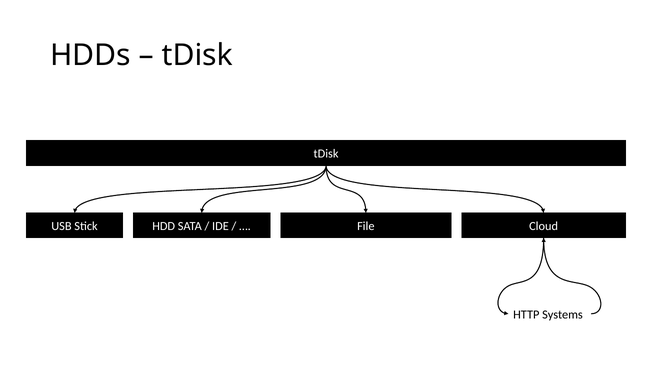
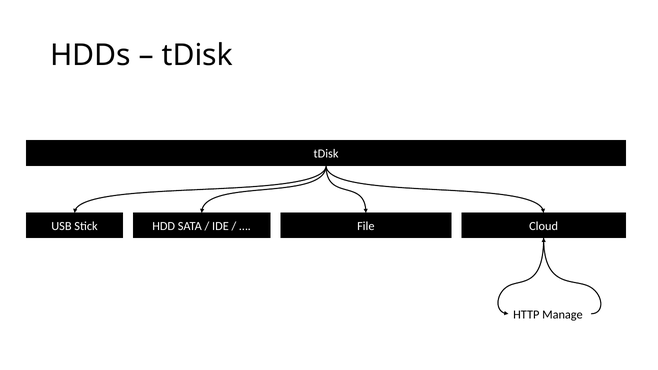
Systems: Systems -> Manage (562, 315)
